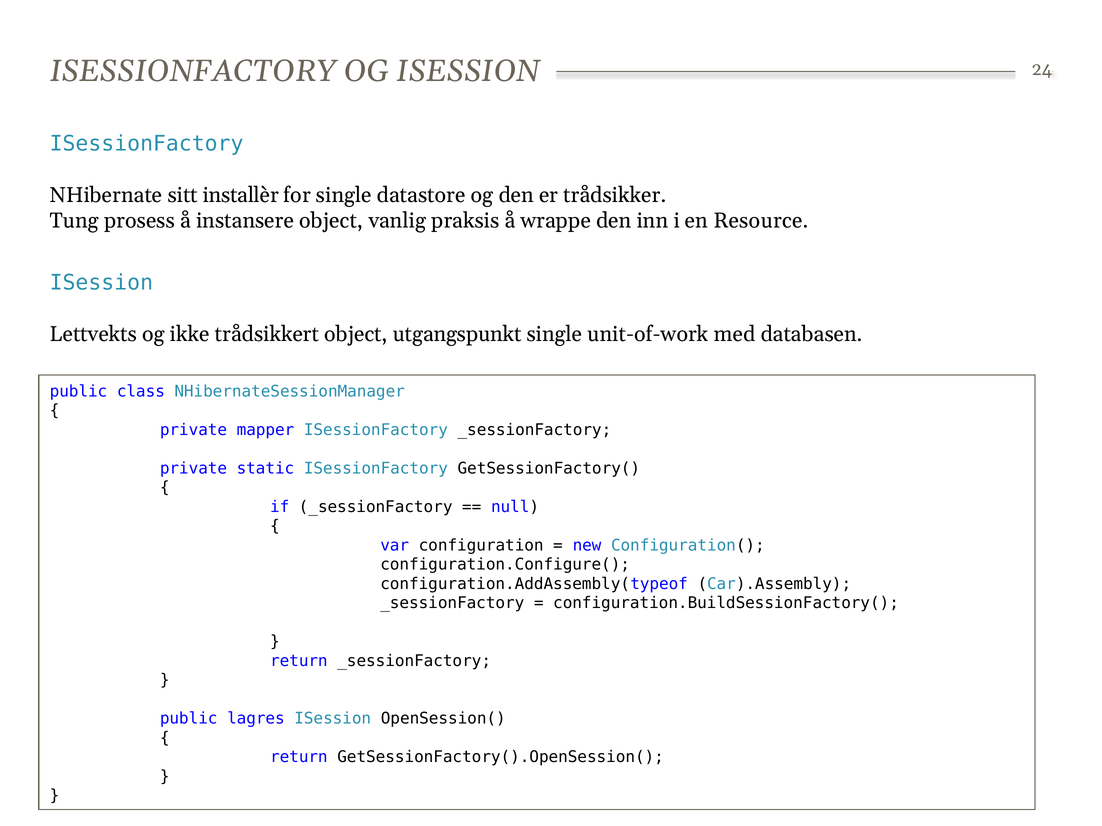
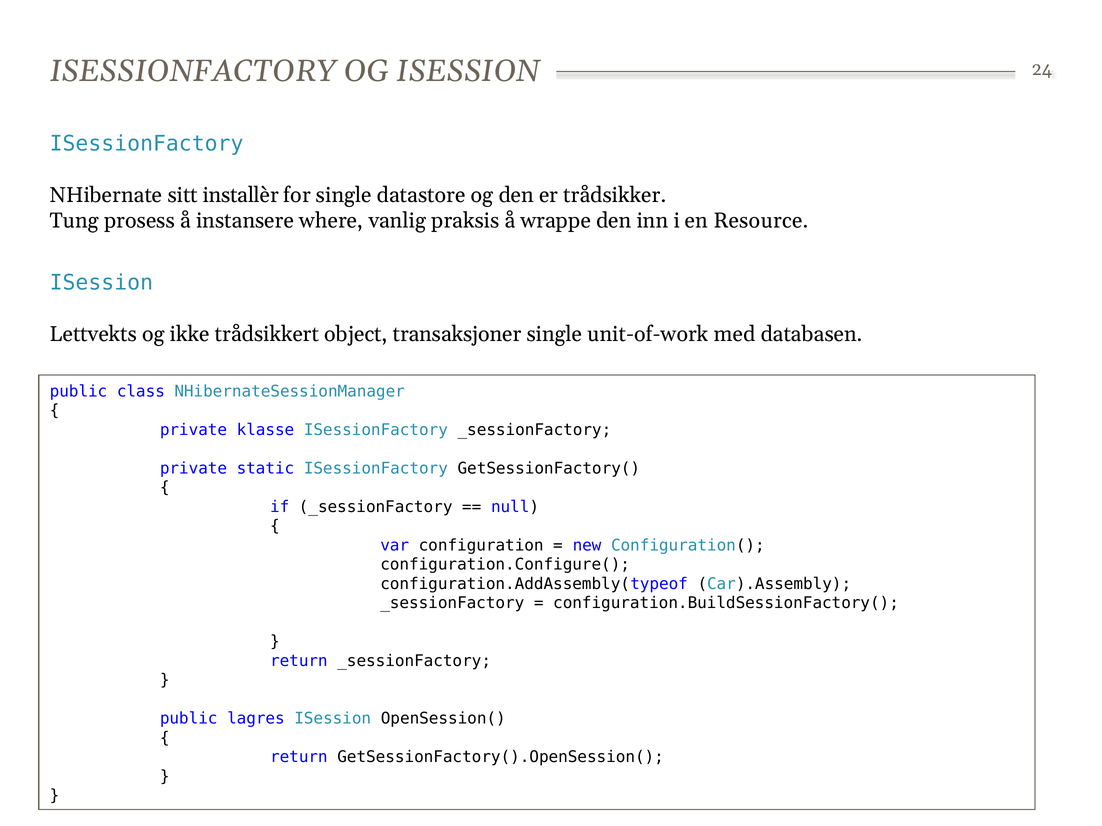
instansere object: object -> where (331, 221)
utgangspunkt: utgangspunkt -> transaksjoner (457, 334)
mapper: mapper -> klasse (265, 430)
